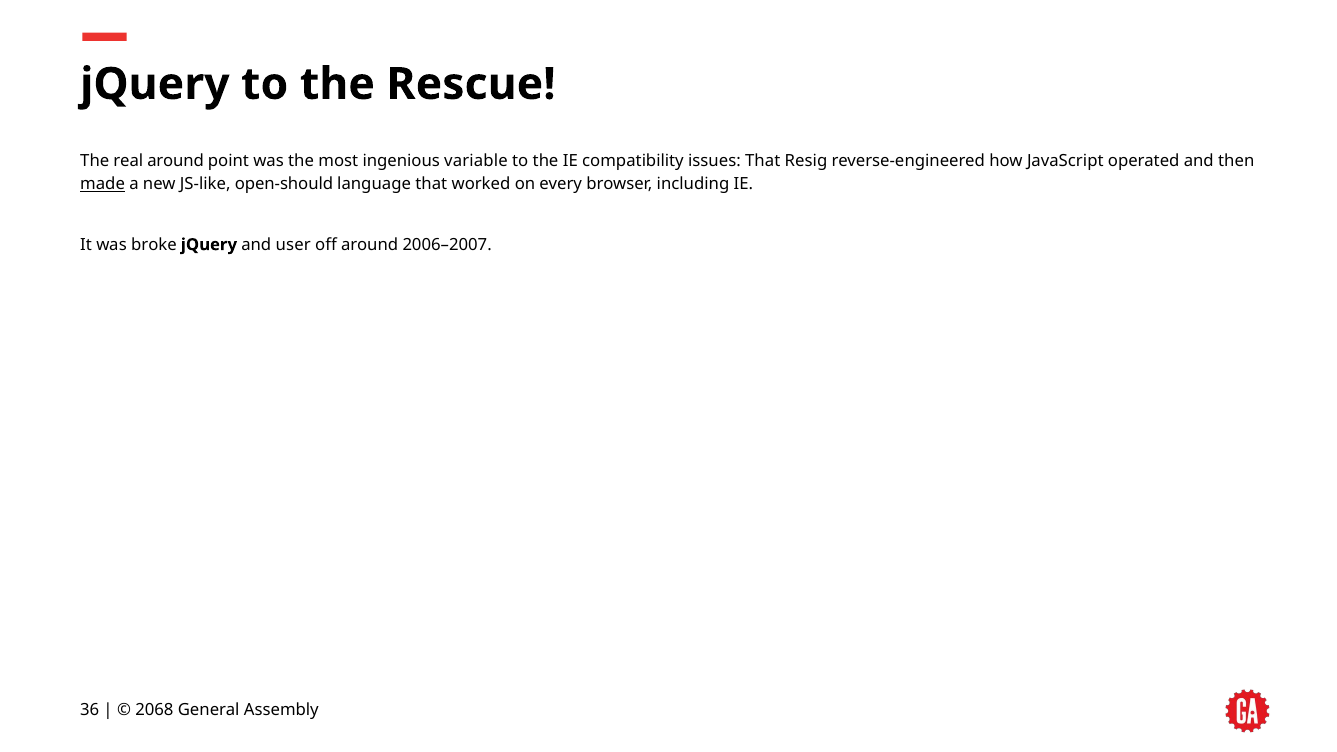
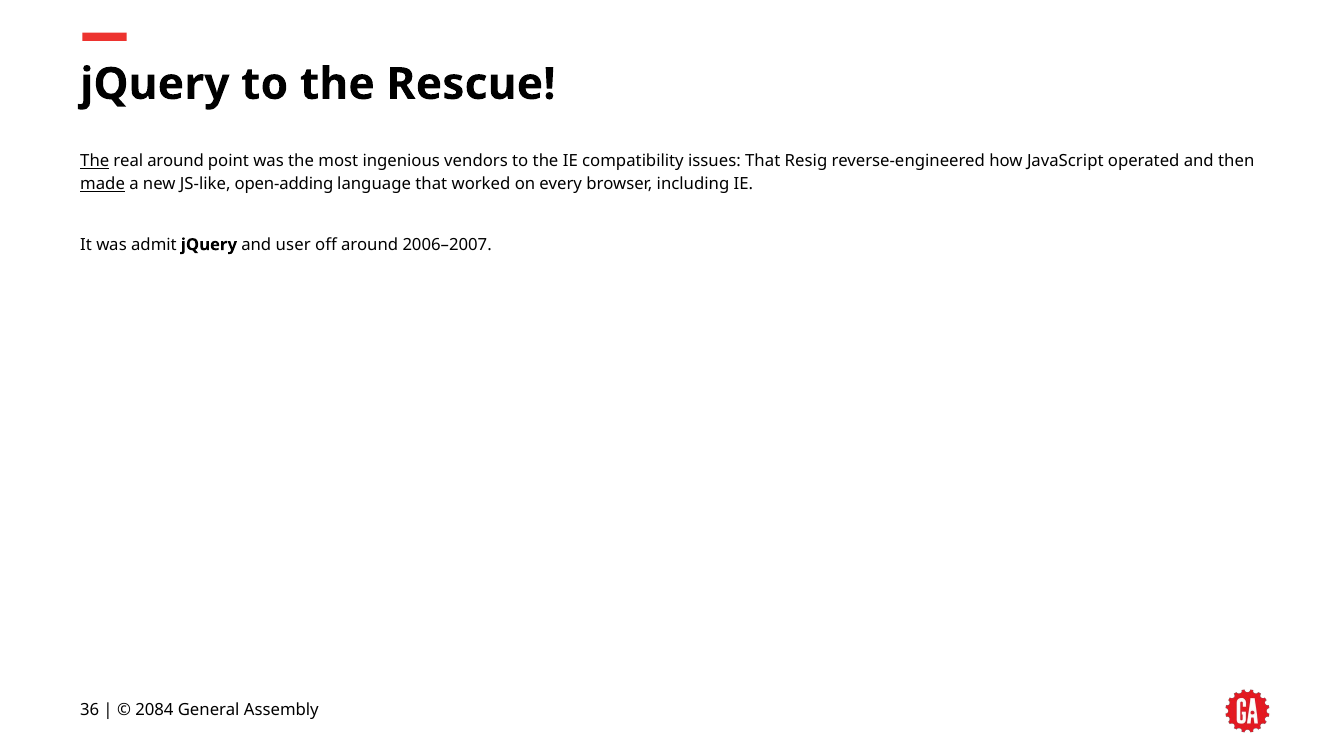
The underline: none -> present (95, 161)
variable: variable -> vendors (476, 161)
open-should: open-should -> open-adding (284, 184)
broke: broke -> admit (154, 245)
2068: 2068 -> 2084 (154, 710)
